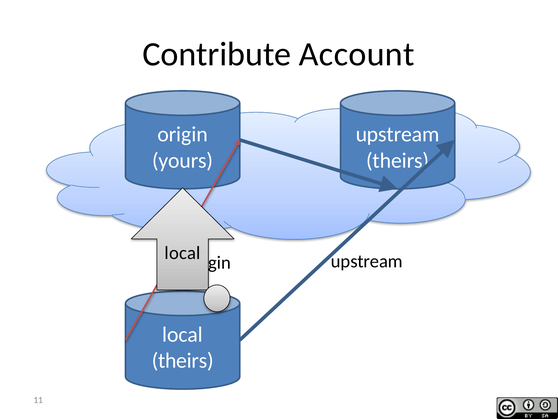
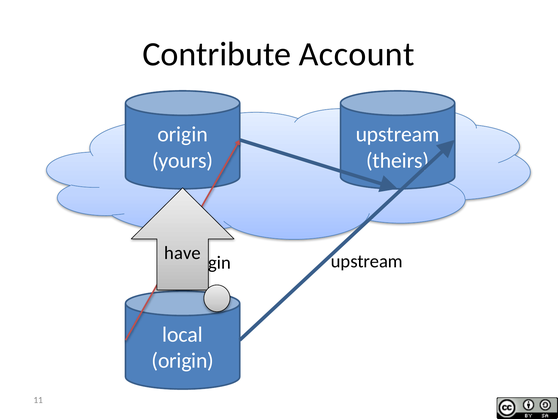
local: local -> have (183, 253)
theirs: theirs -> origin (183, 360)
